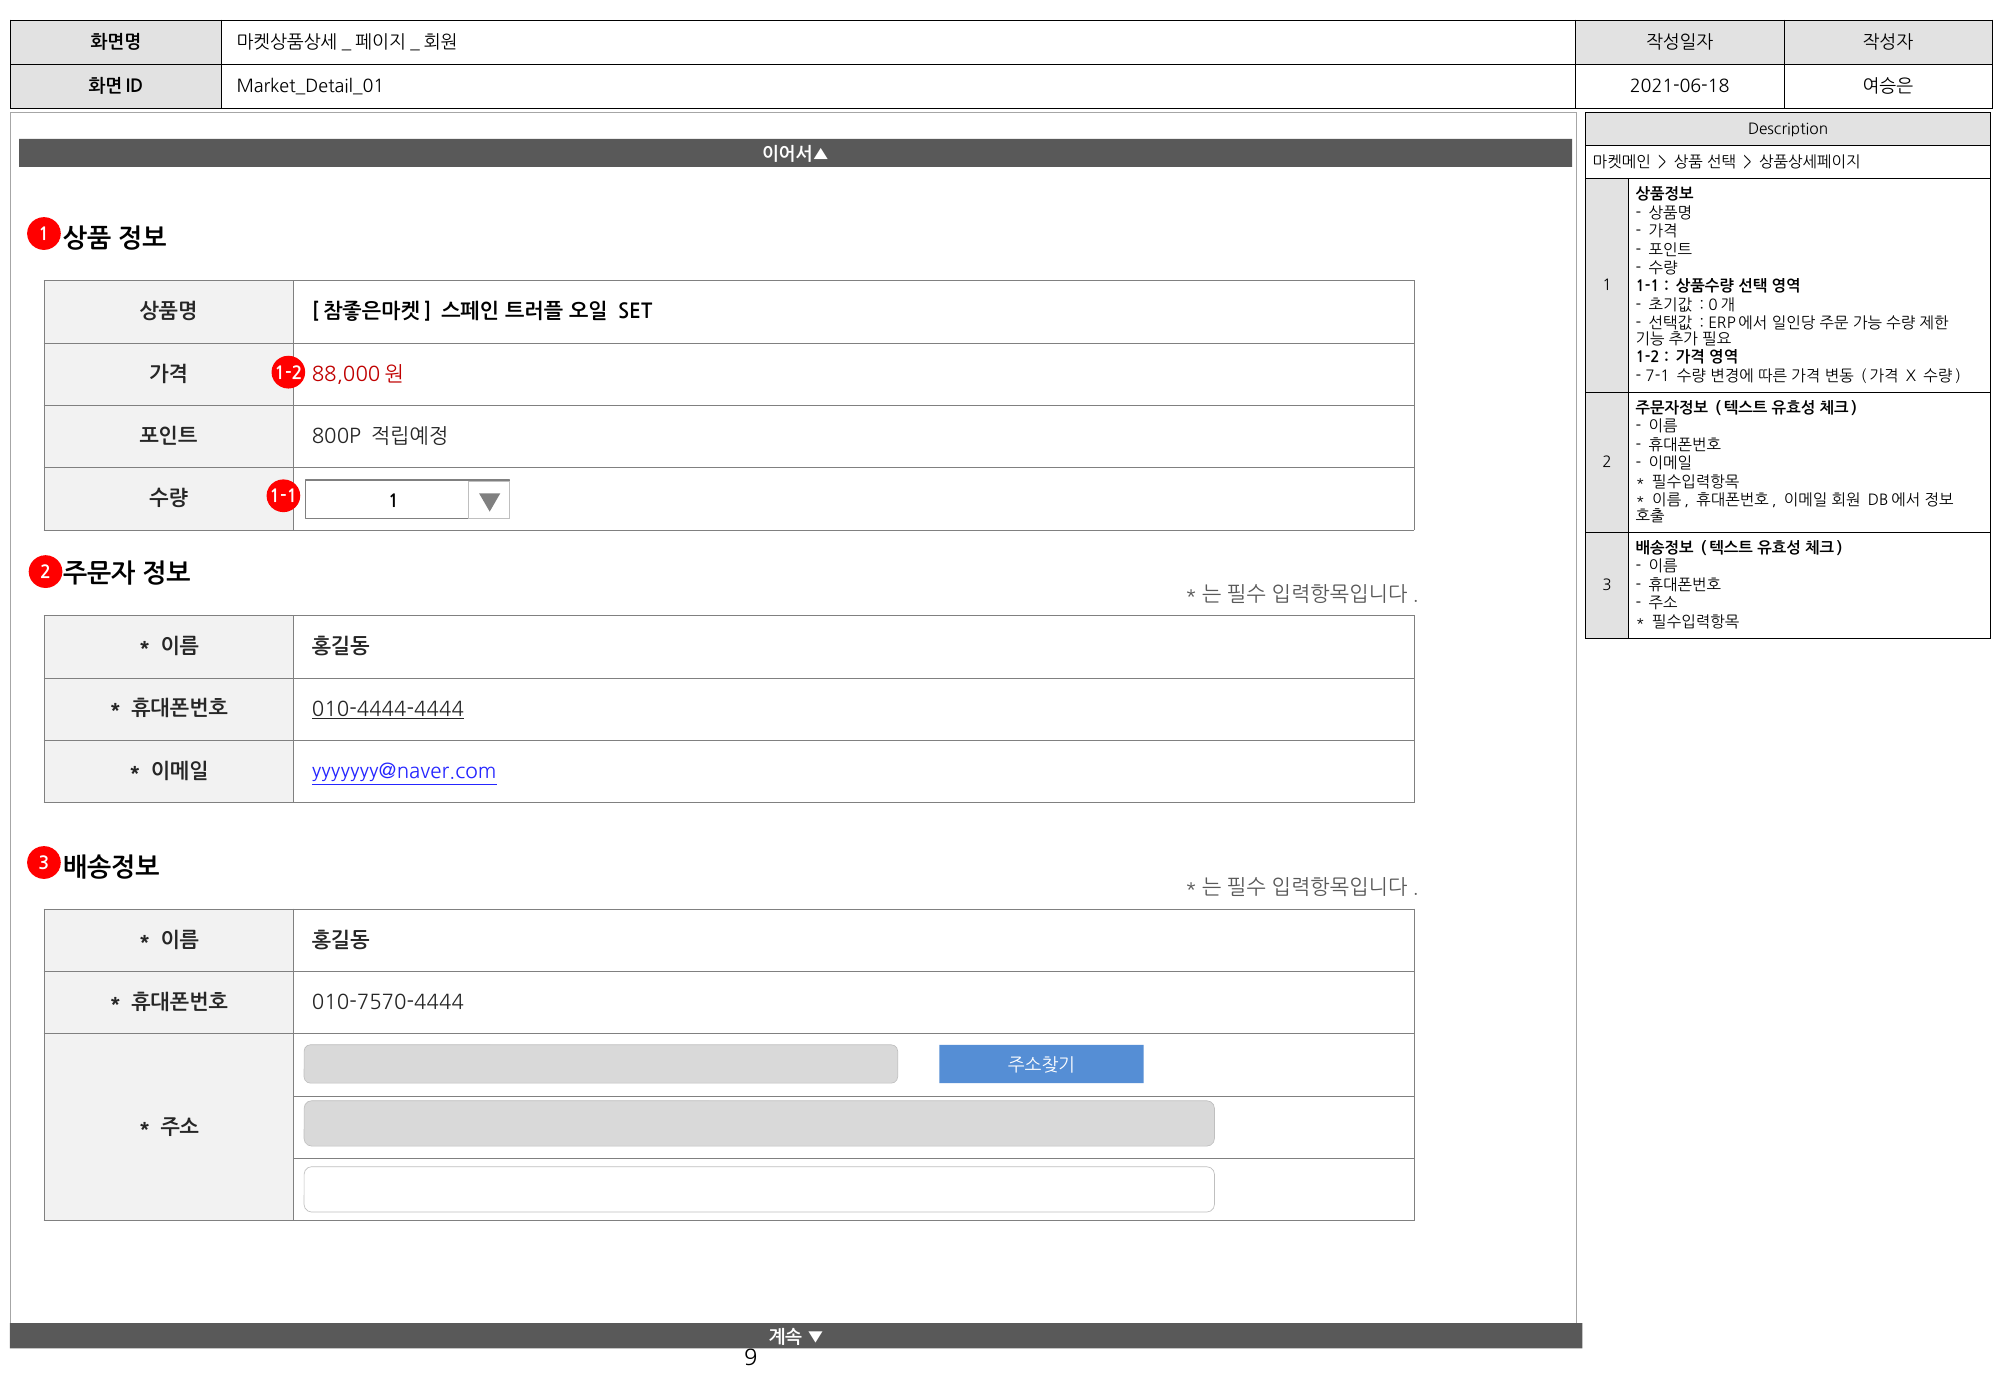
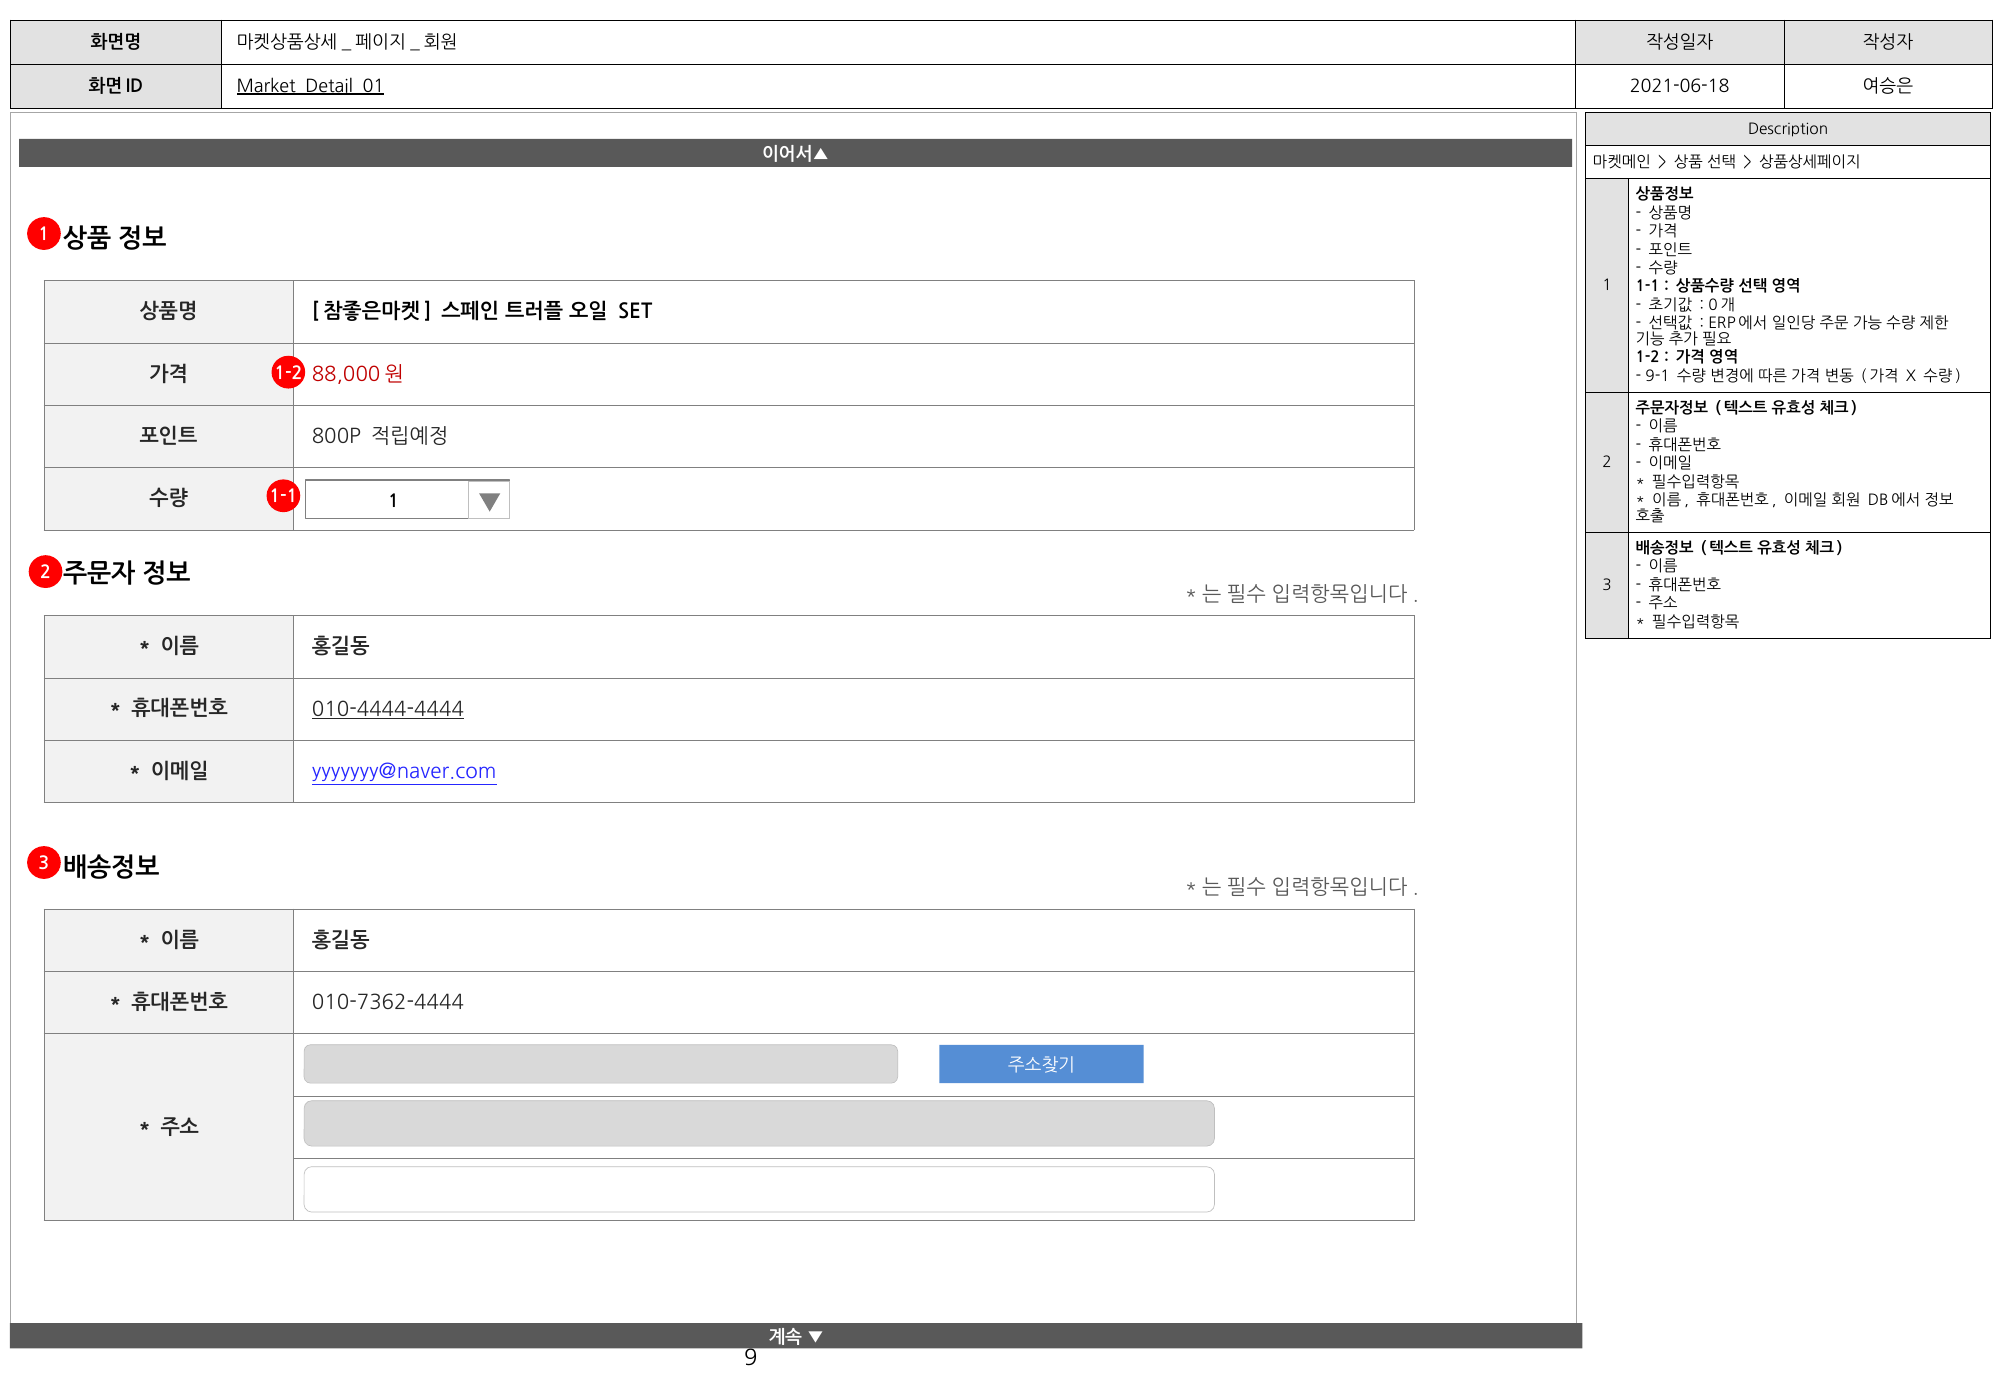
Market_Detail_01 underline: none -> present (310, 86)
7-1: 7-1 -> 9-1 (1658, 376)
010-7570-4444: 010-7570-4444 -> 010-7362-4444 (388, 1003)
